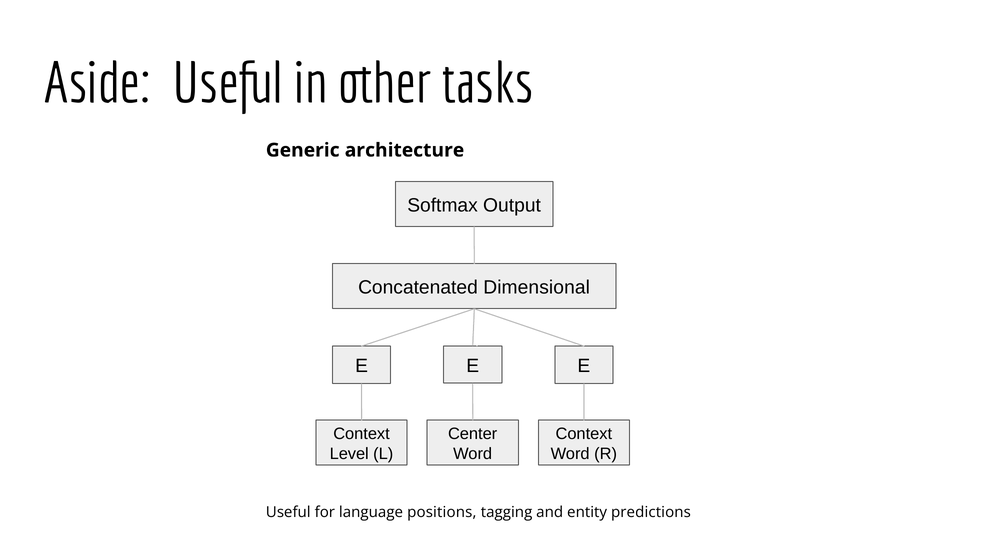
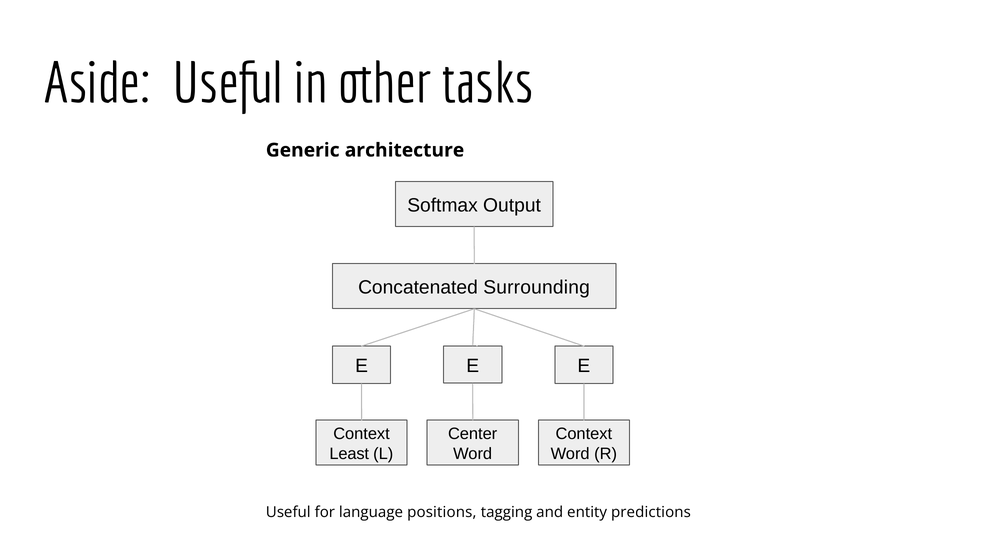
Dimensional: Dimensional -> Surrounding (537, 287)
Level: Level -> Least (349, 454)
